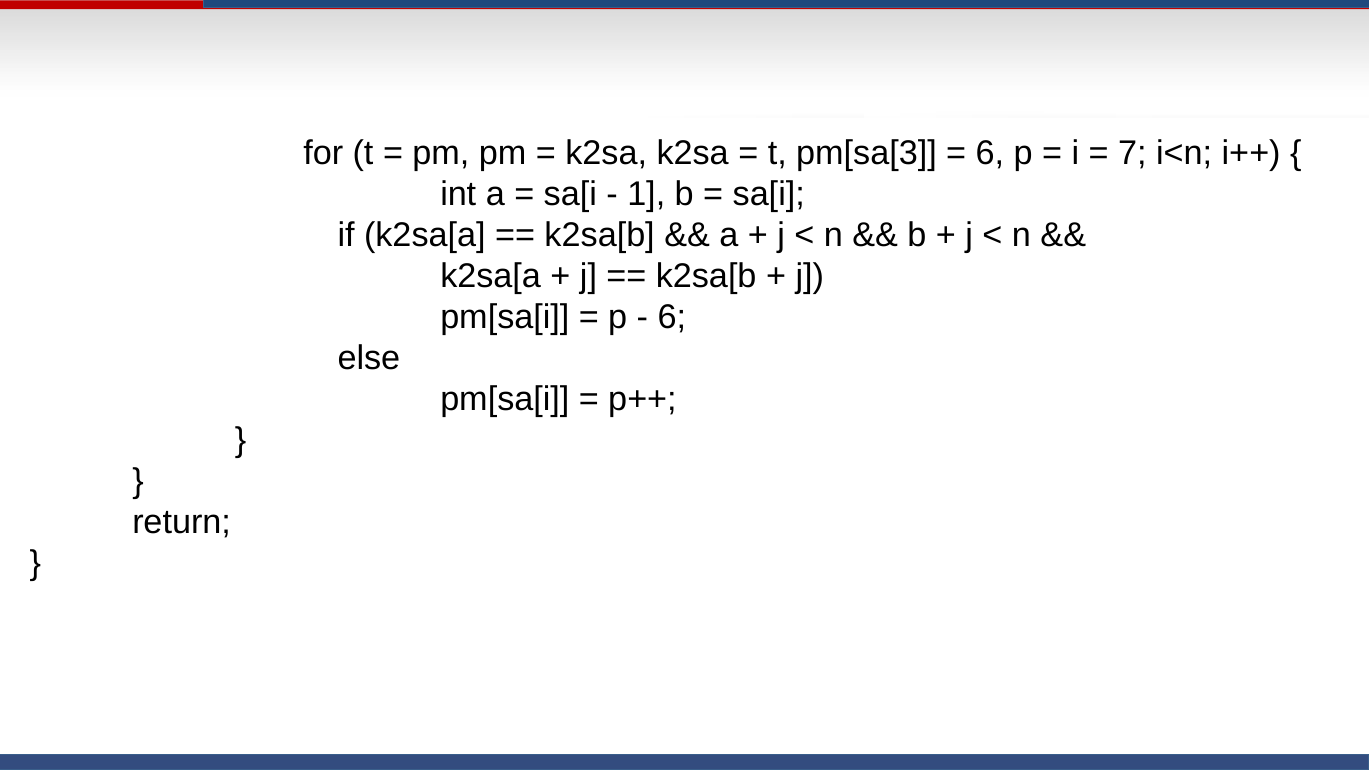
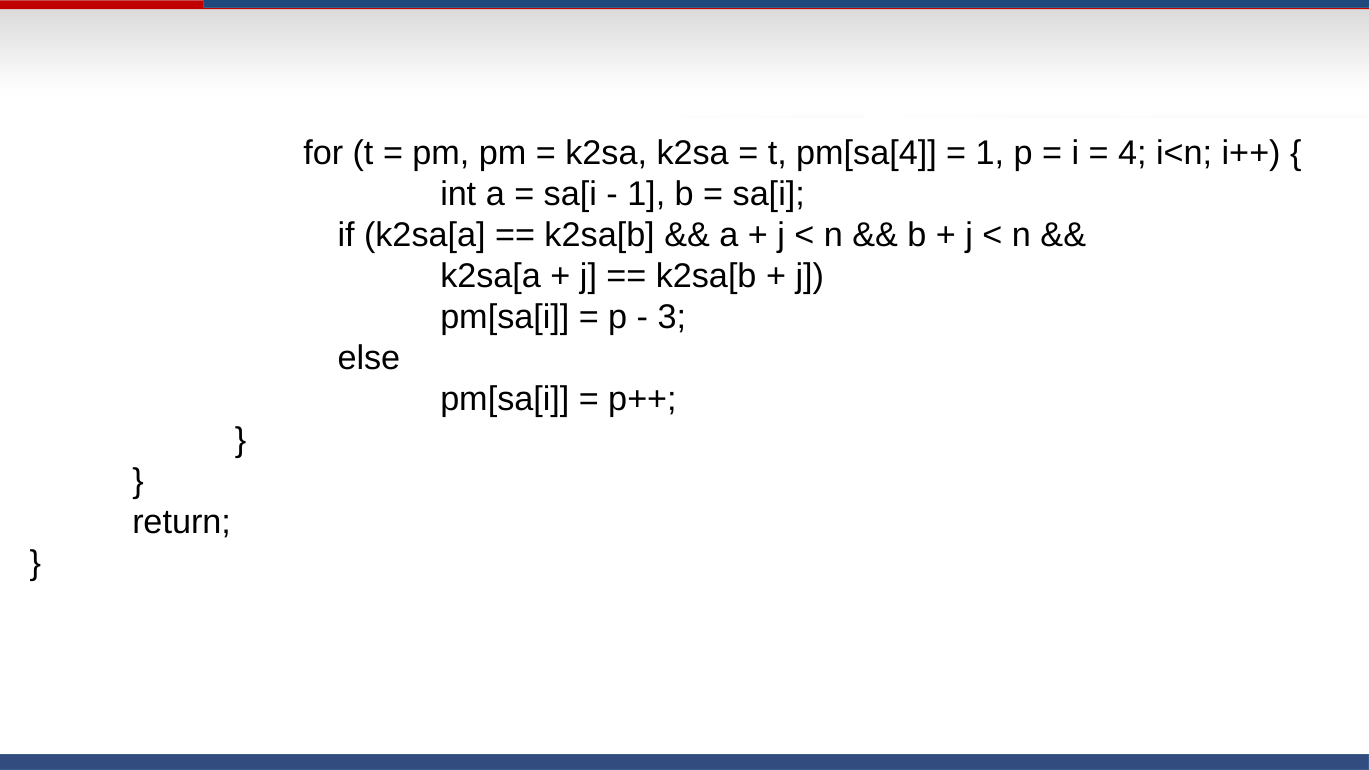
pm[sa[3: pm[sa[3 -> pm[sa[4 (866, 153)
6: 6 -> 1 (990, 153)
7: 7 -> 4 (1132, 153)
6: 6 -> 3 (672, 317)
